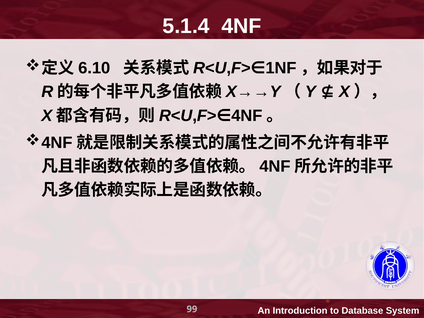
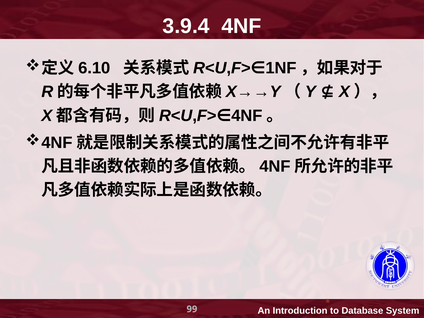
5.1.4: 5.1.4 -> 3.9.4 (186, 26)
